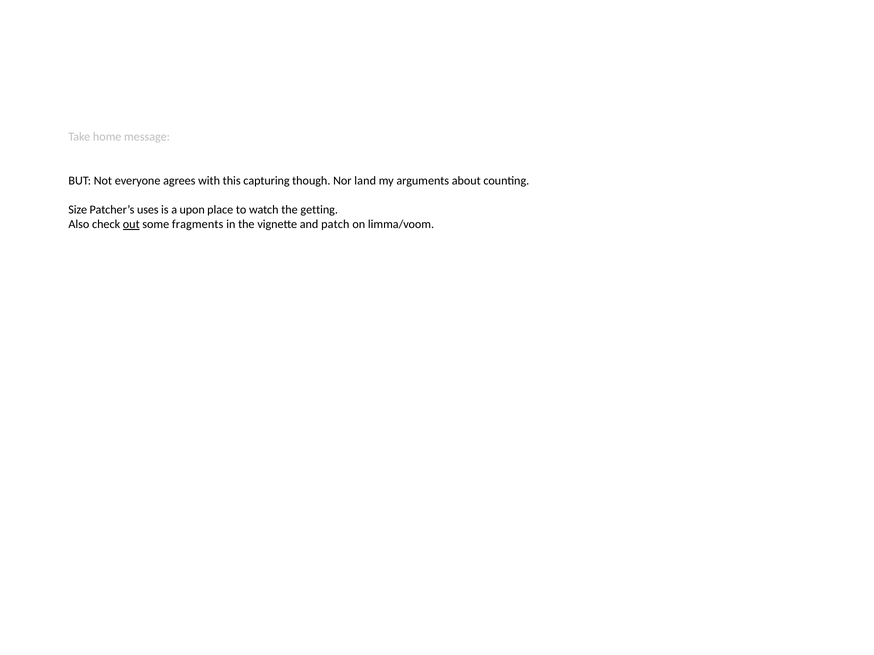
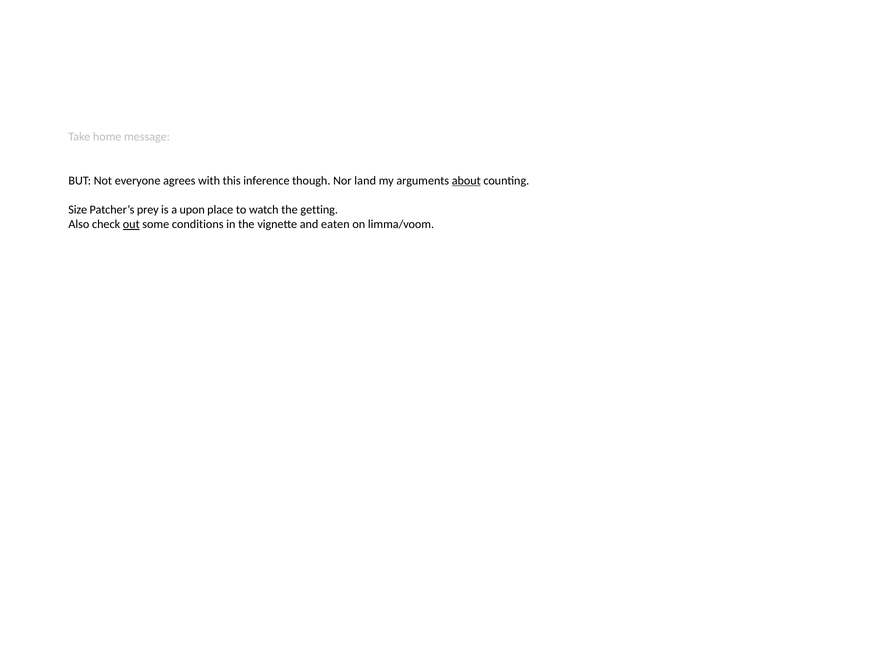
capturing: capturing -> inference (266, 181)
about underline: none -> present (466, 181)
uses: uses -> prey (148, 210)
fragments: fragments -> conditions (198, 224)
patch: patch -> eaten (335, 224)
